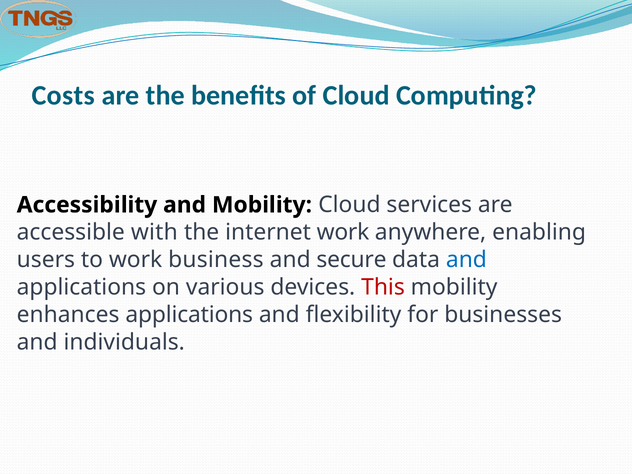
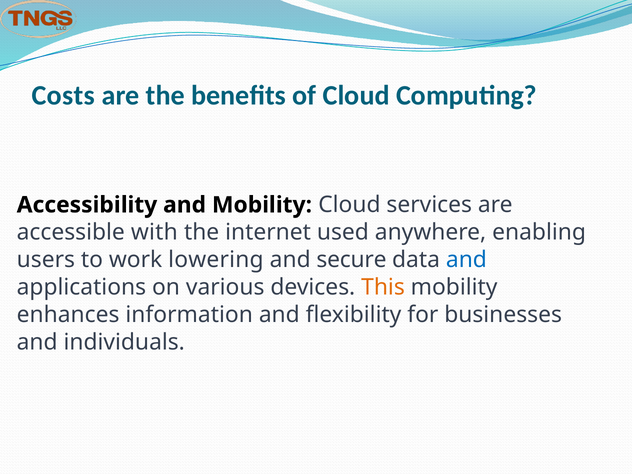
internet work: work -> used (343, 232)
business: business -> lowering (216, 260)
This colour: red -> orange (383, 287)
enhances applications: applications -> information (189, 315)
